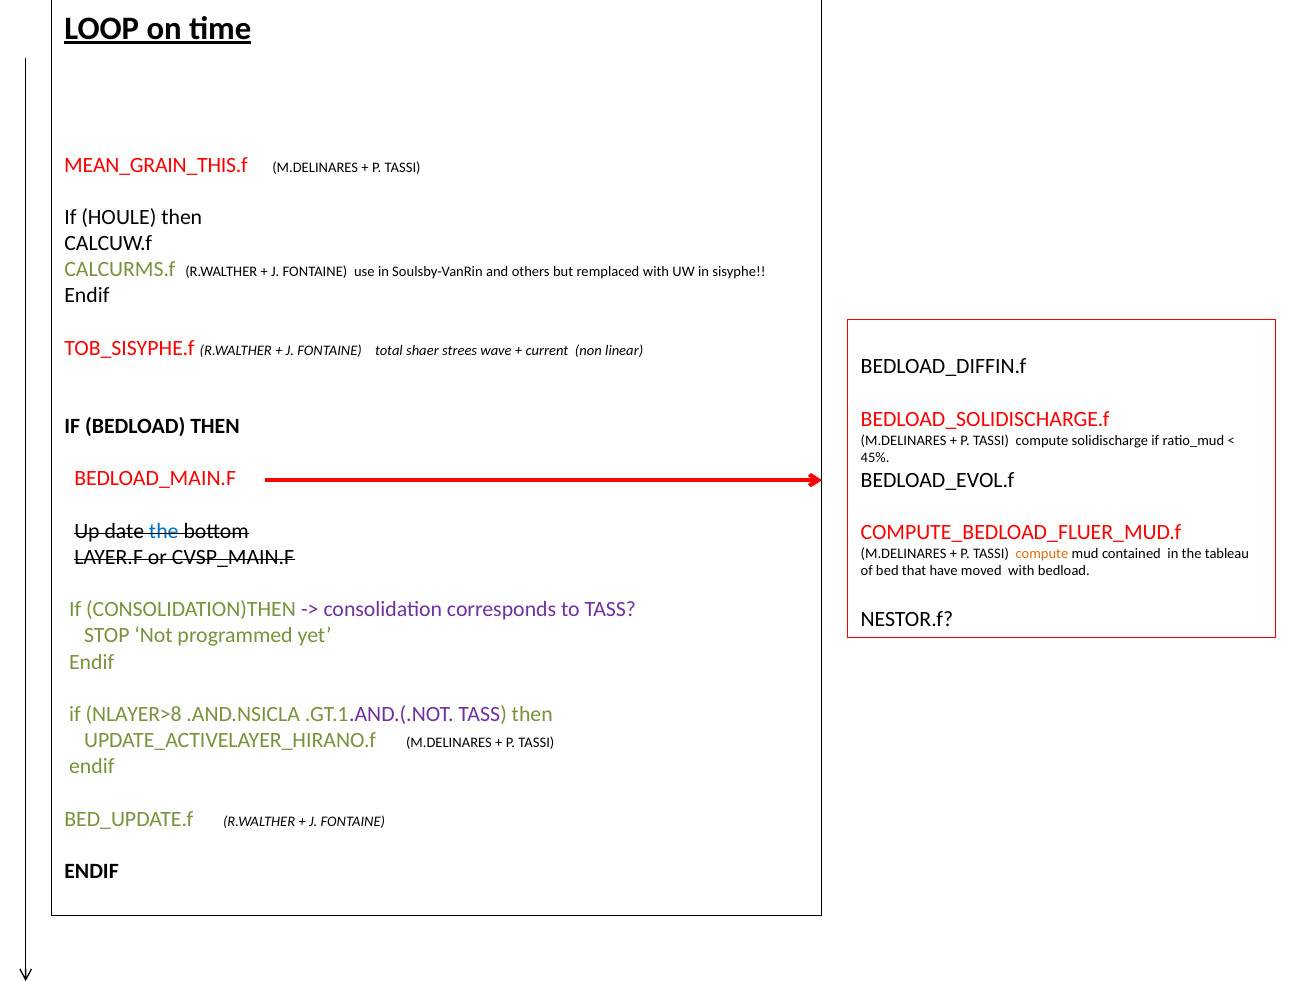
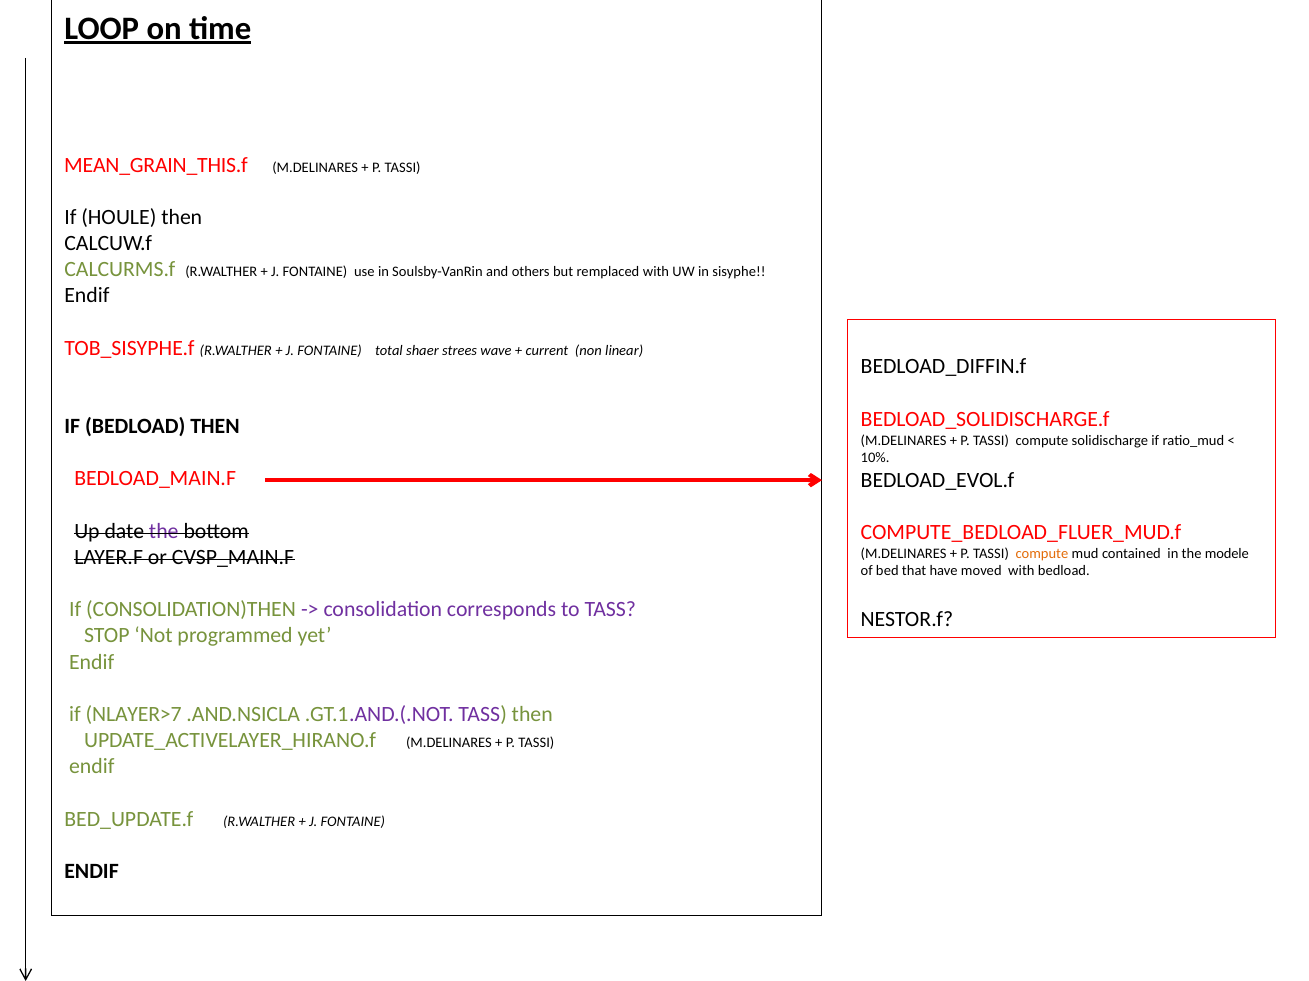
45%: 45% -> 10% (875, 458)
the colour: blue -> purple (164, 532)
tableau: tableau -> modele (1227, 554)
NLAYER>8: NLAYER>8 -> NLAYER>7 (134, 715)
